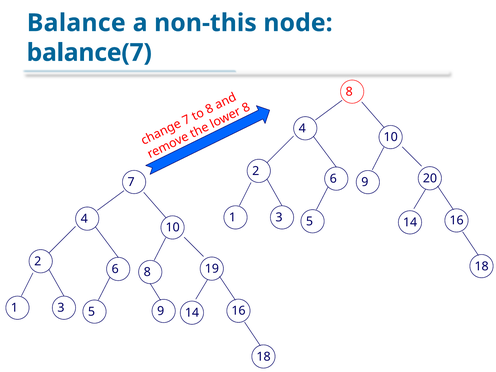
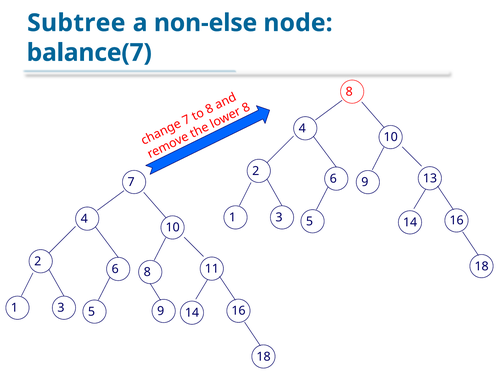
Balance: Balance -> Subtree (76, 23)
non-this: non-this -> non-else (206, 23)
20: 20 -> 13 (430, 178)
19: 19 -> 11 (212, 269)
